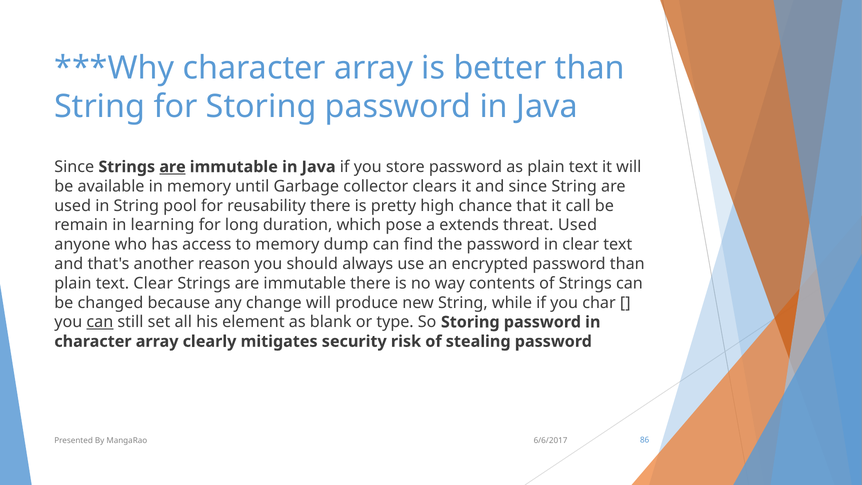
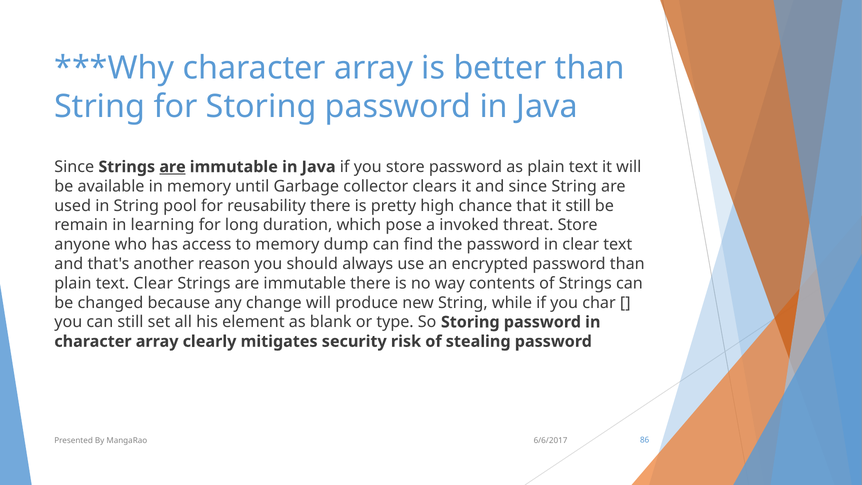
it call: call -> still (578, 206)
extends: extends -> invoked (469, 225)
threat Used: Used -> Store (578, 225)
can underline: present -> none (100, 322)
